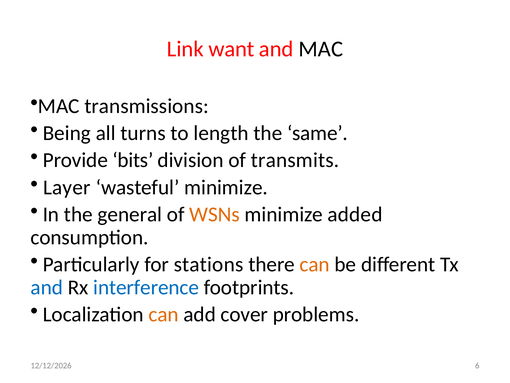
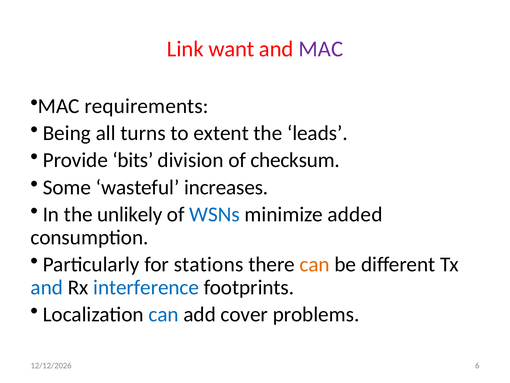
MAC colour: black -> purple (321, 49)
transmissions: transmissions -> requirements (146, 106)
length: length -> extent (221, 133)
same: same -> leads (317, 133)
transmits: transmits -> checksum (295, 160)
Layer: Layer -> Some (67, 187)
wasteful minimize: minimize -> increases (226, 187)
general: general -> unlikely (130, 214)
WSNs colour: orange -> blue (215, 214)
can colour: orange -> blue (164, 314)
